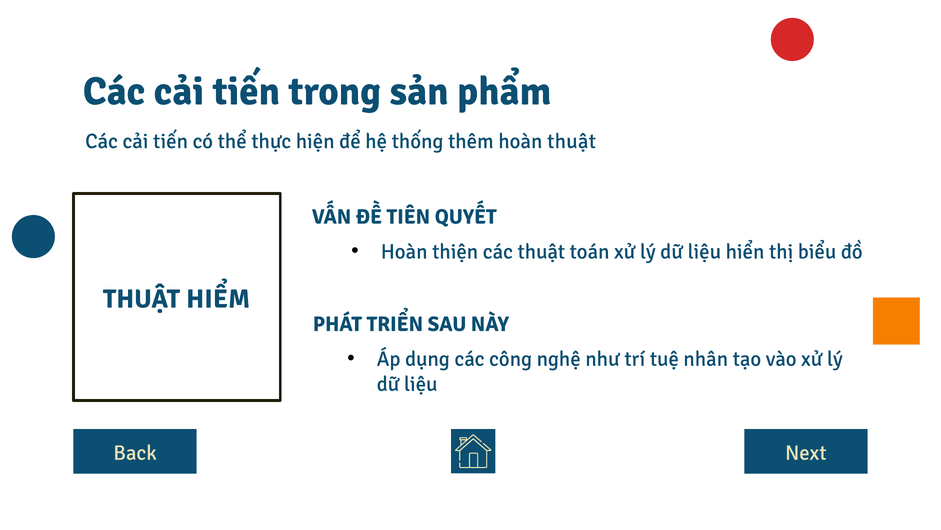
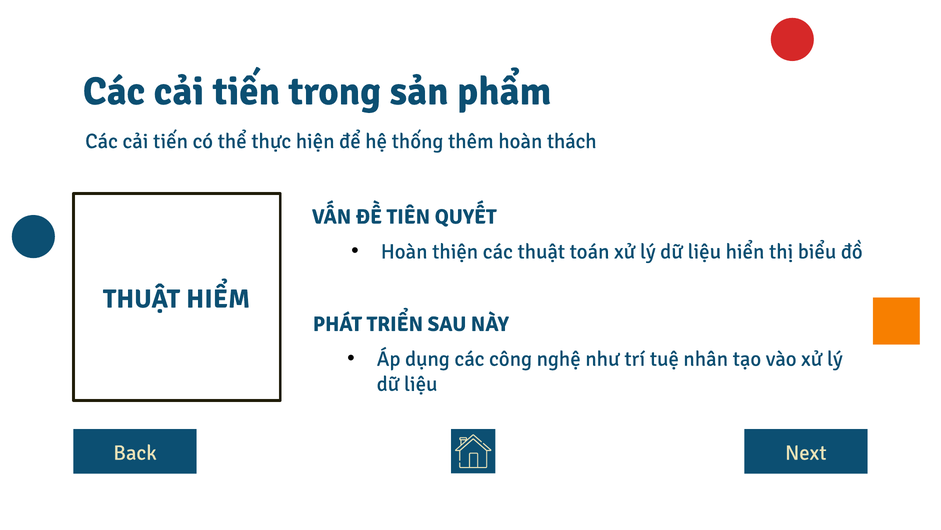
hoàn thuật: thuật -> thách (572, 141)
